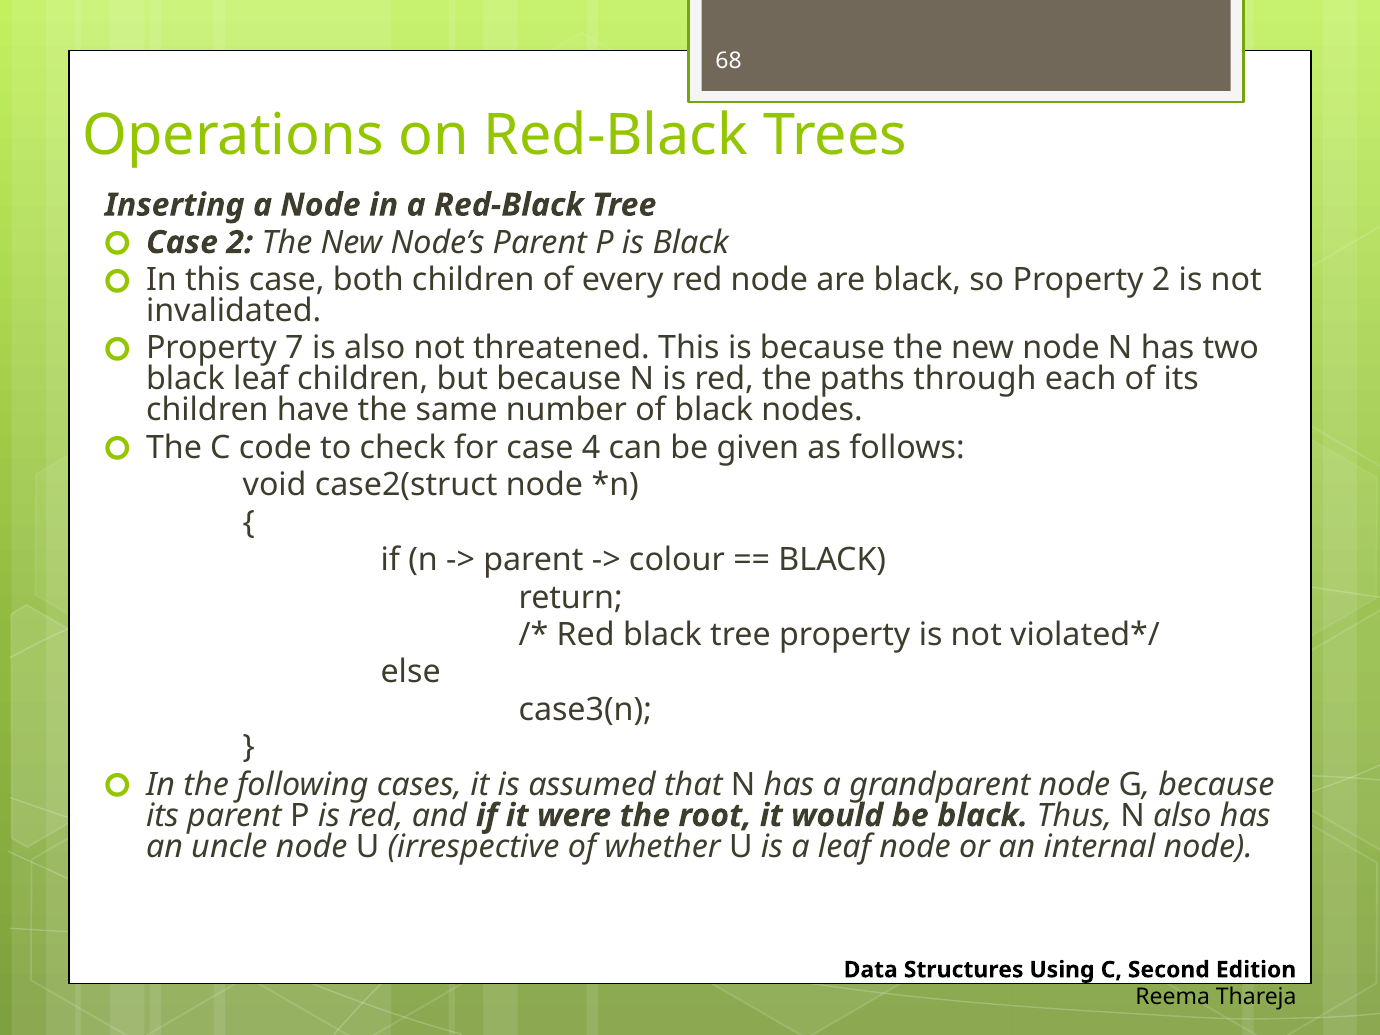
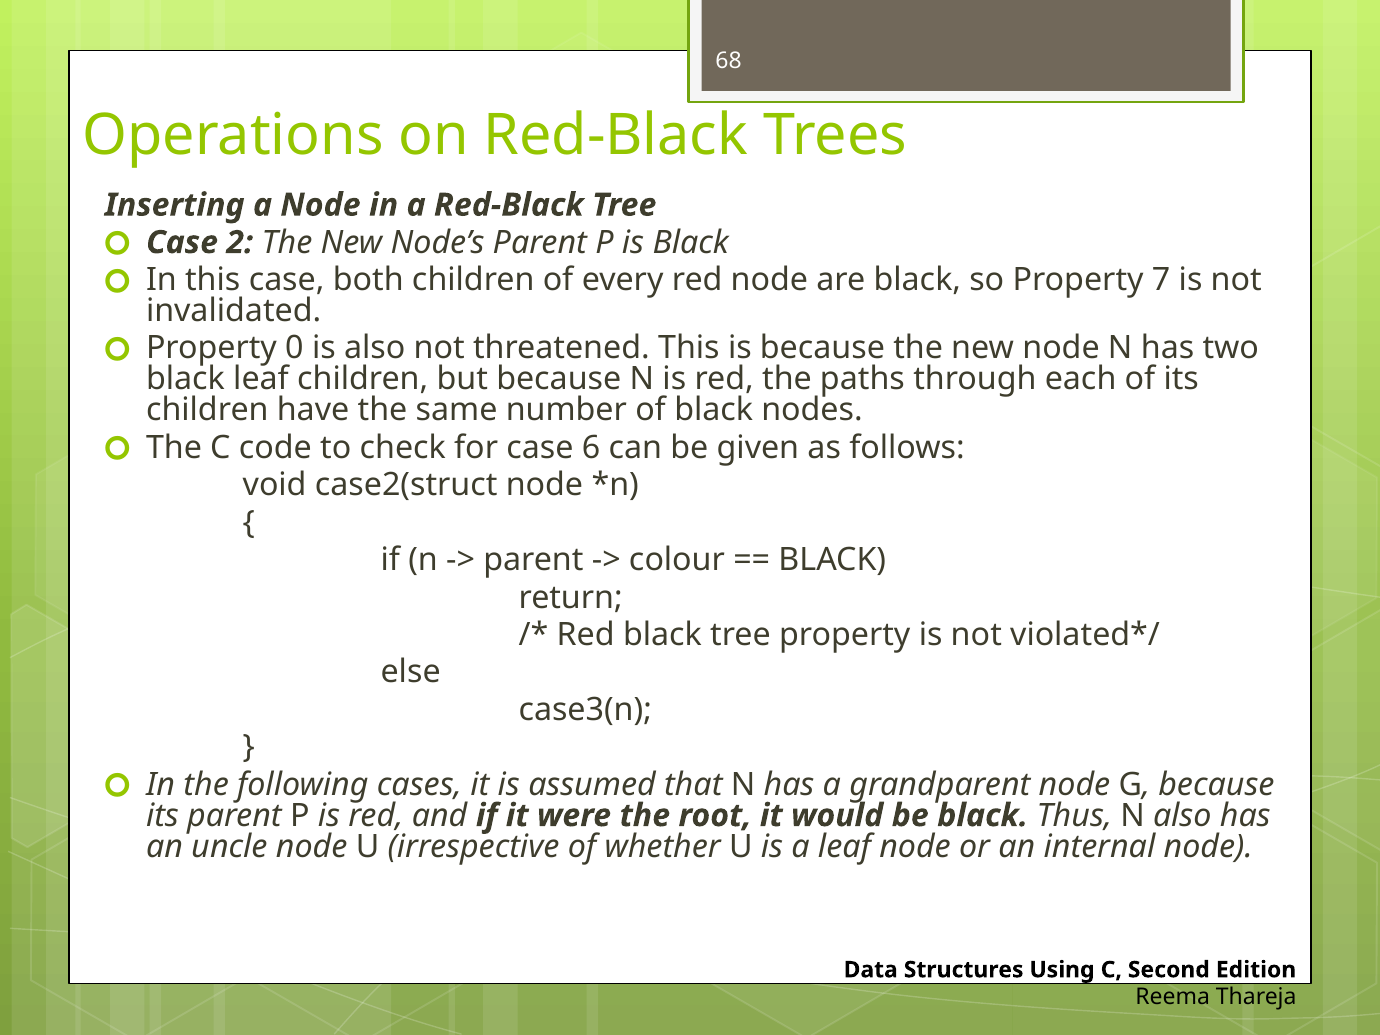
Property 2: 2 -> 7 (1161, 280)
7: 7 -> 0 (294, 348)
4: 4 -> 6 (591, 448)
